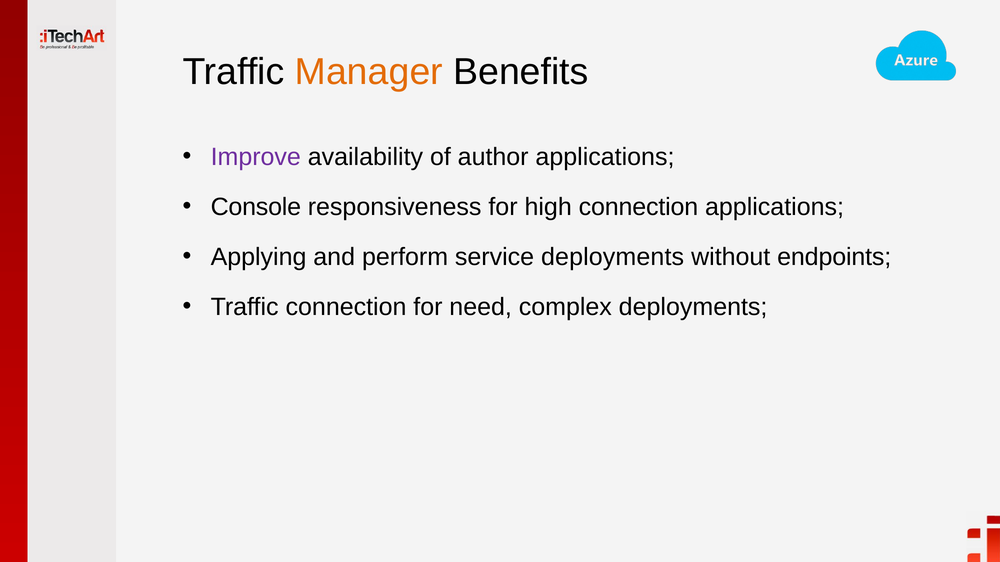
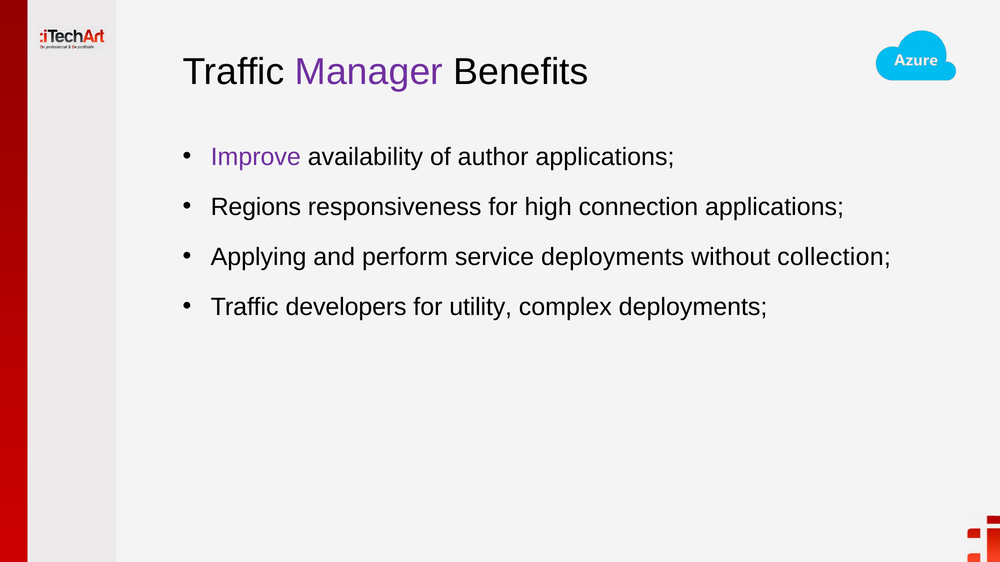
Manager colour: orange -> purple (369, 72)
Console: Console -> Regions (256, 207)
endpoints: endpoints -> collection (834, 257)
Traffic connection: connection -> developers (346, 307)
need: need -> utility (481, 307)
